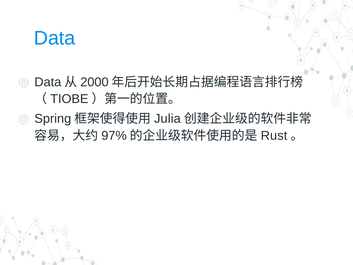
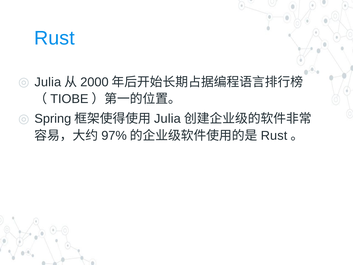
Data: Data -> Rust (54, 38)
Data: Data -> Julia (48, 82)
